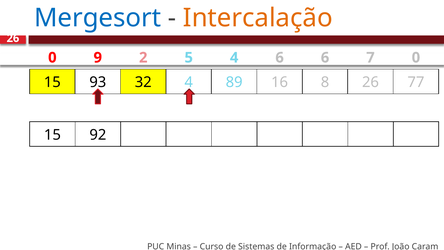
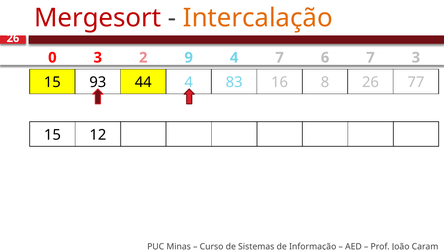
Mergesort colour: blue -> red (98, 18)
0 9: 9 -> 3 (98, 58)
5: 5 -> 9 (189, 58)
4 6: 6 -> 7 (280, 58)
7 0: 0 -> 3 (416, 58)
32: 32 -> 44 (143, 82)
89: 89 -> 83 (234, 82)
92: 92 -> 12 (98, 135)
